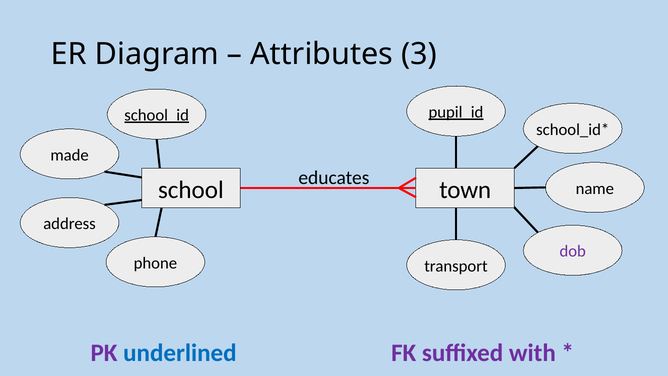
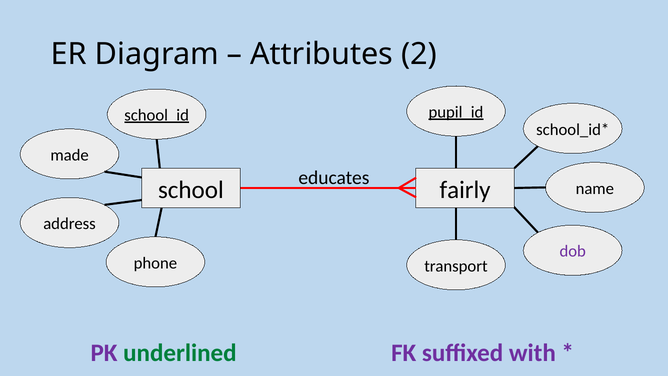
3: 3 -> 2 (419, 54)
town: town -> fairly (465, 190)
underlined colour: blue -> green (180, 353)
